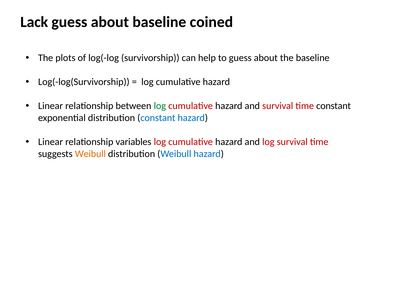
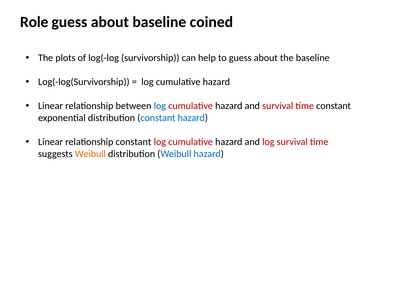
Lack: Lack -> Role (34, 22)
log colour: green -> blue (160, 106)
relationship variables: variables -> constant (133, 142)
